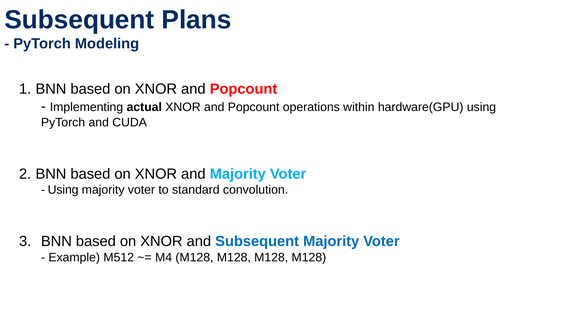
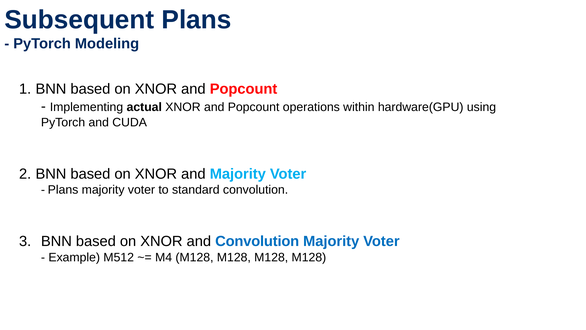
Using: Using -> Plans (63, 190)
and Subsequent: Subsequent -> Convolution (257, 241)
